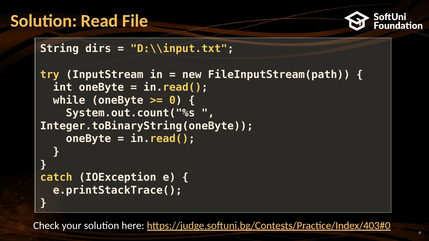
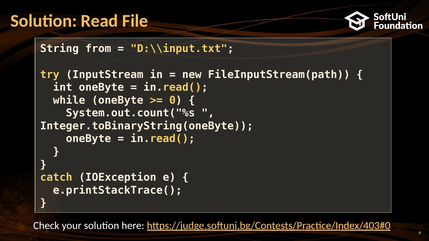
dirs: dirs -> from (98, 49)
